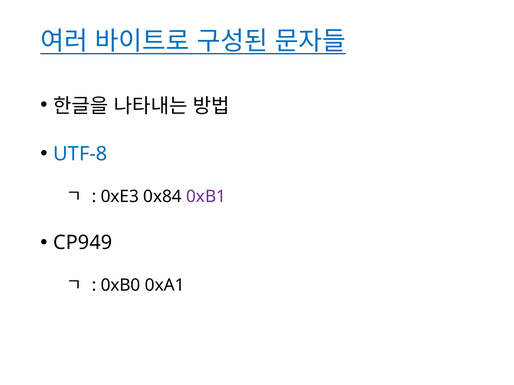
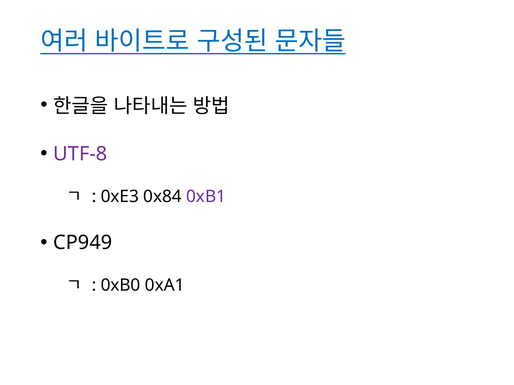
UTF-8 colour: blue -> purple (80, 154)
